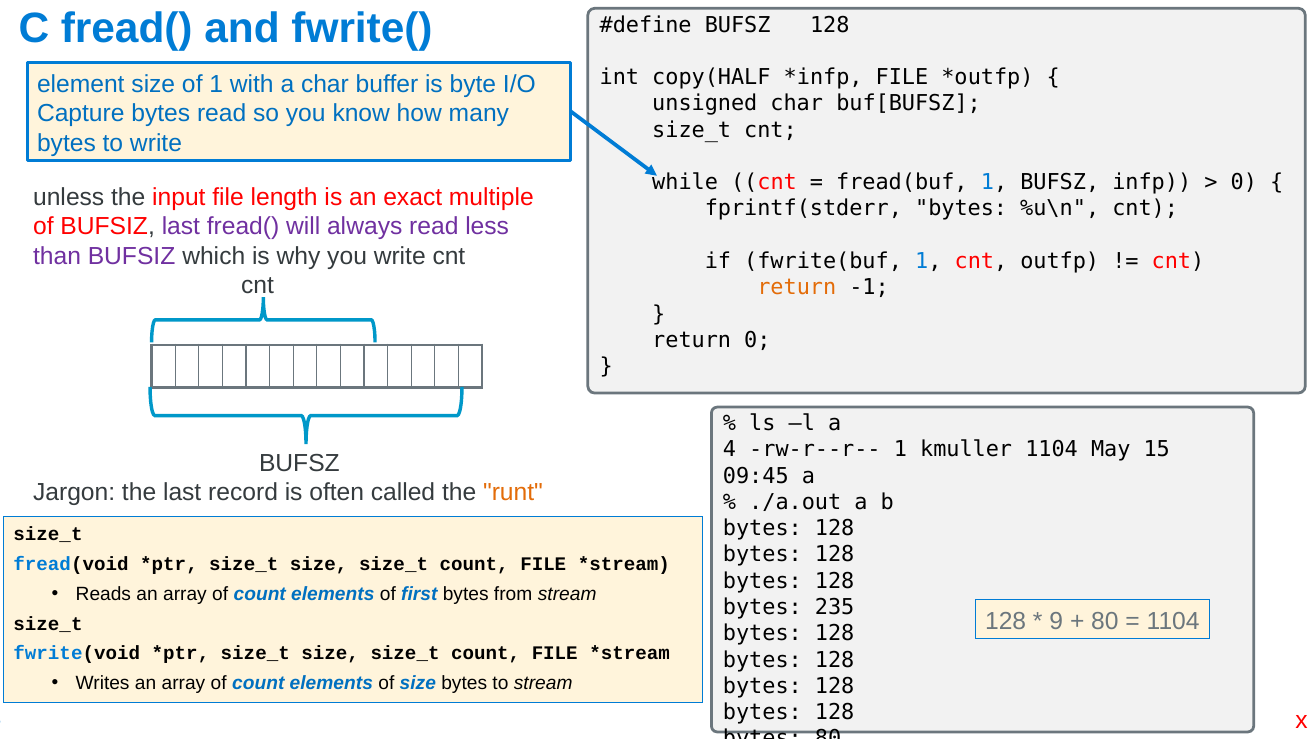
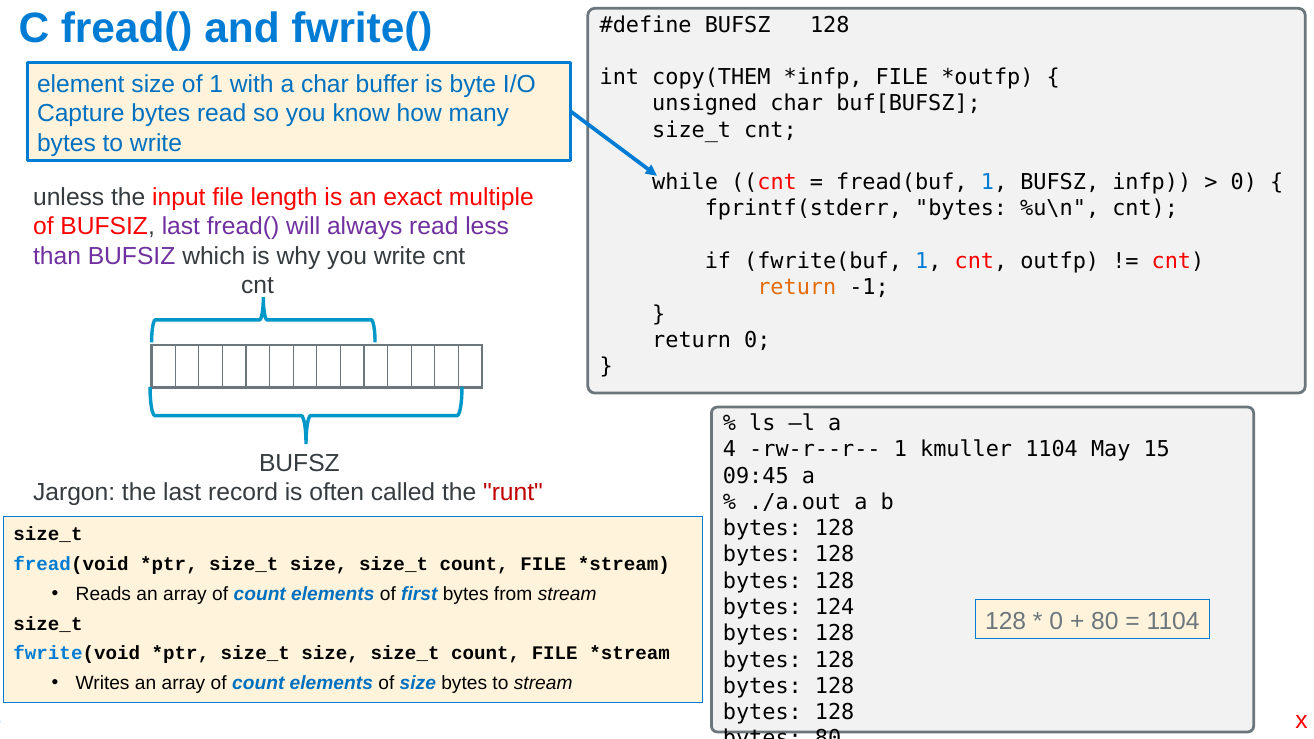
copy(HALF: copy(HALF -> copy(THEM (711, 77)
runt colour: orange -> red (513, 493)
235: 235 -> 124 (835, 607)
9: 9 -> 0 (1056, 621)
